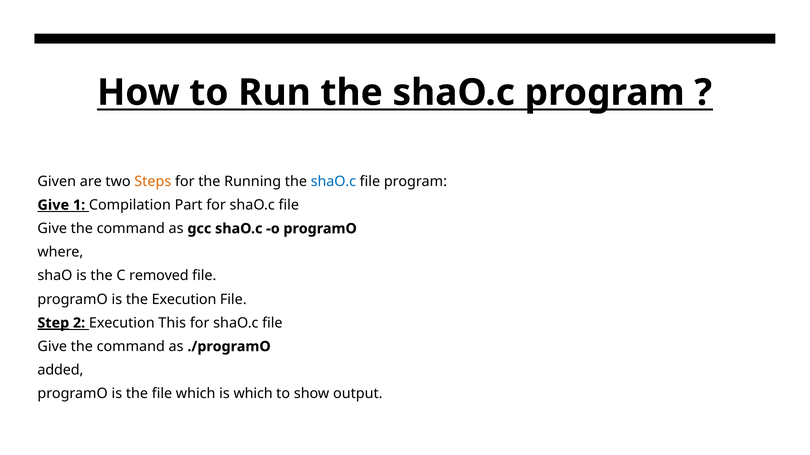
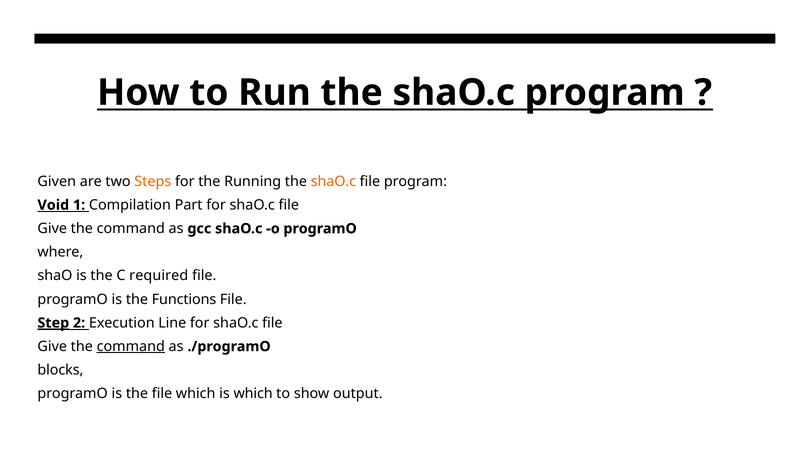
shaO.c colour: blue -> orange (333, 182)
Give: Give -> Void (53, 205)
removed: removed -> required (159, 276)
the Execution: Execution -> Functions (184, 300)
This: This -> Line (172, 323)
command underline: none -> present (131, 347)
added: added -> blocks (60, 371)
